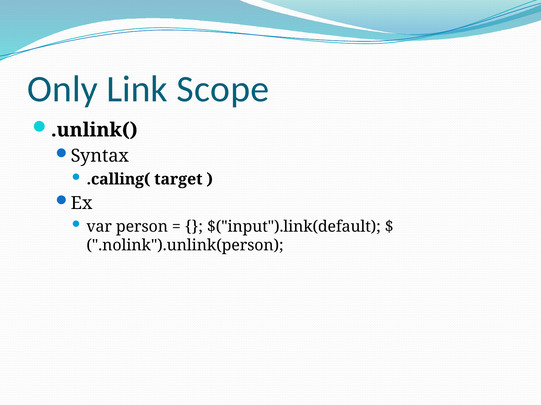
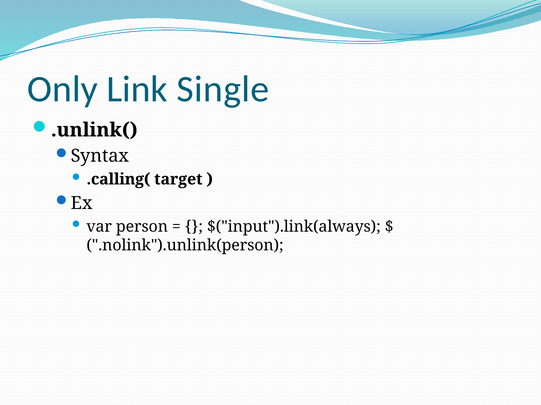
Scope: Scope -> Single (223, 89)
$("input").link(default: $("input").link(default -> $("input").link(always (294, 227)
